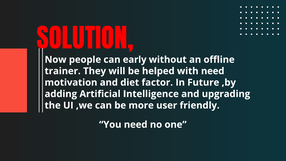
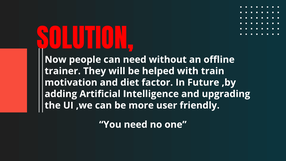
can early: early -> need (135, 60)
with need: need -> train (213, 71)
